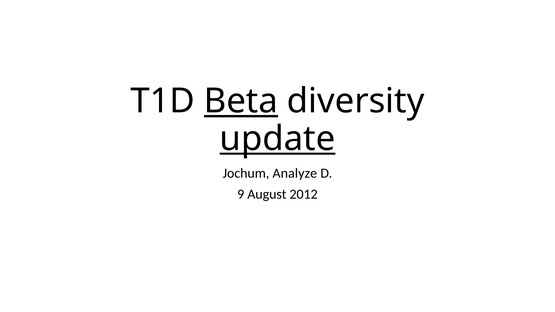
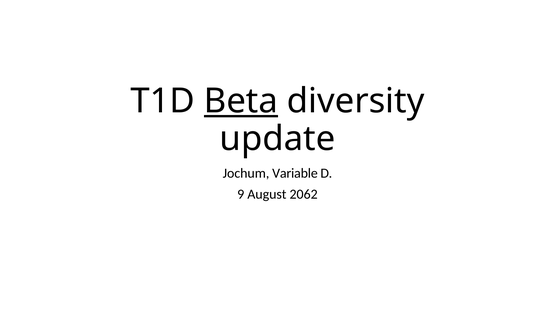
update underline: present -> none (277, 139)
Analyze: Analyze -> Variable (295, 173)
2012: 2012 -> 2062 (304, 194)
